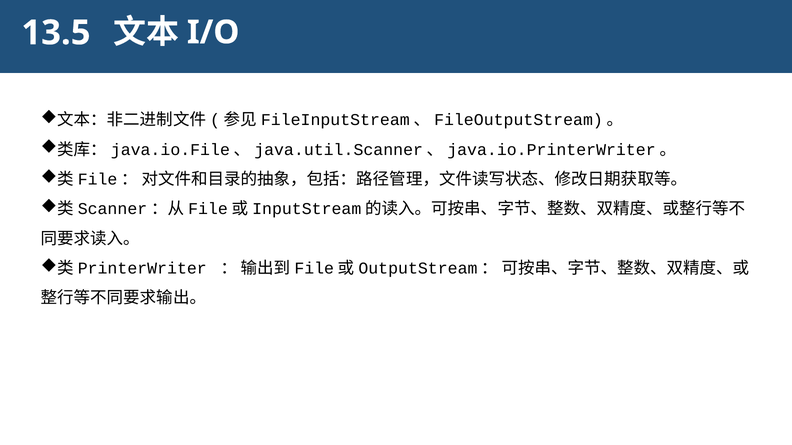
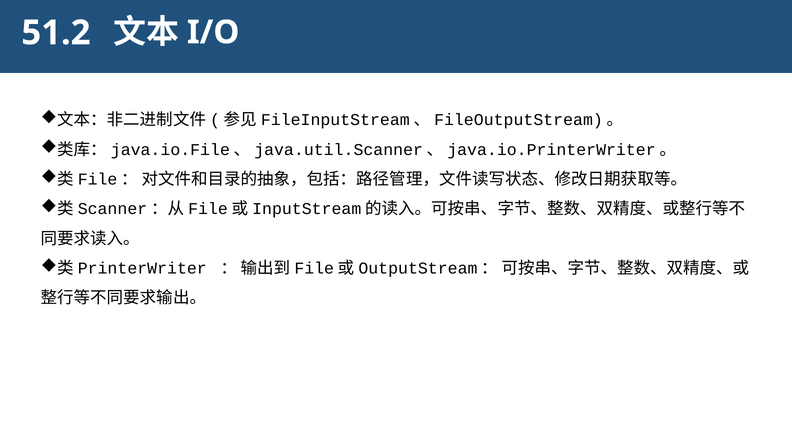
13.5: 13.5 -> 51.2 (56, 33)
